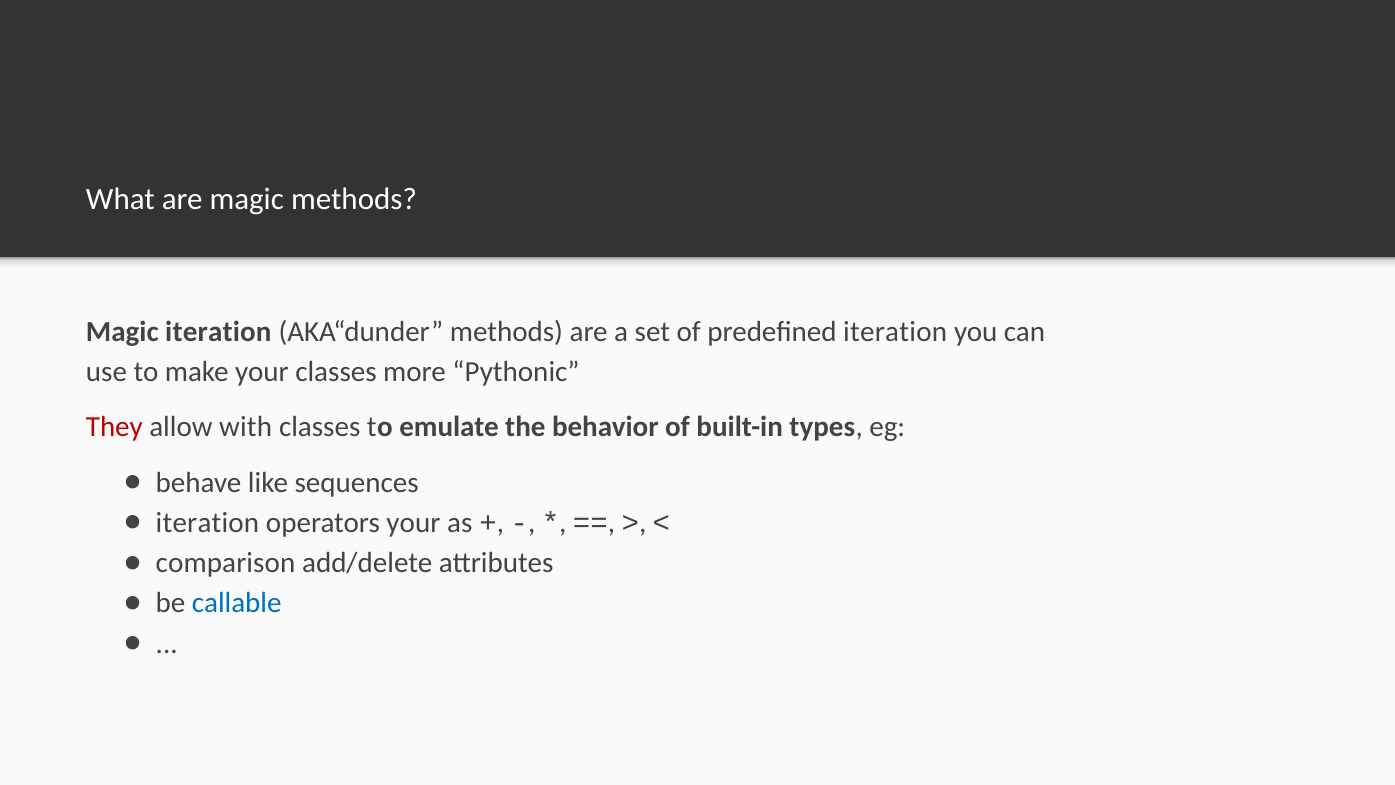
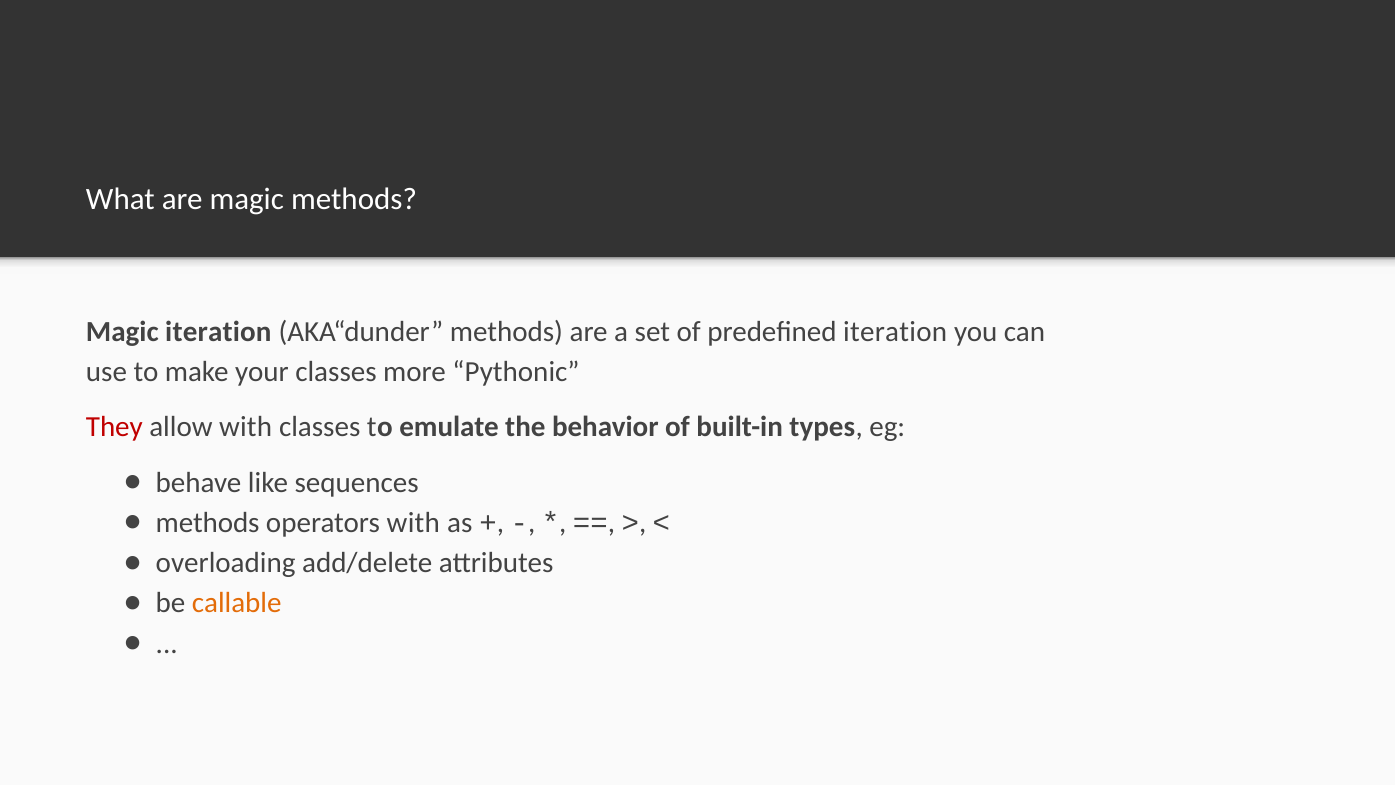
iteration: iteration -> methods (208, 523)
operators your: your -> with (413, 523)
comparison: comparison -> overloading (226, 563)
callable colour: blue -> orange (237, 603)
